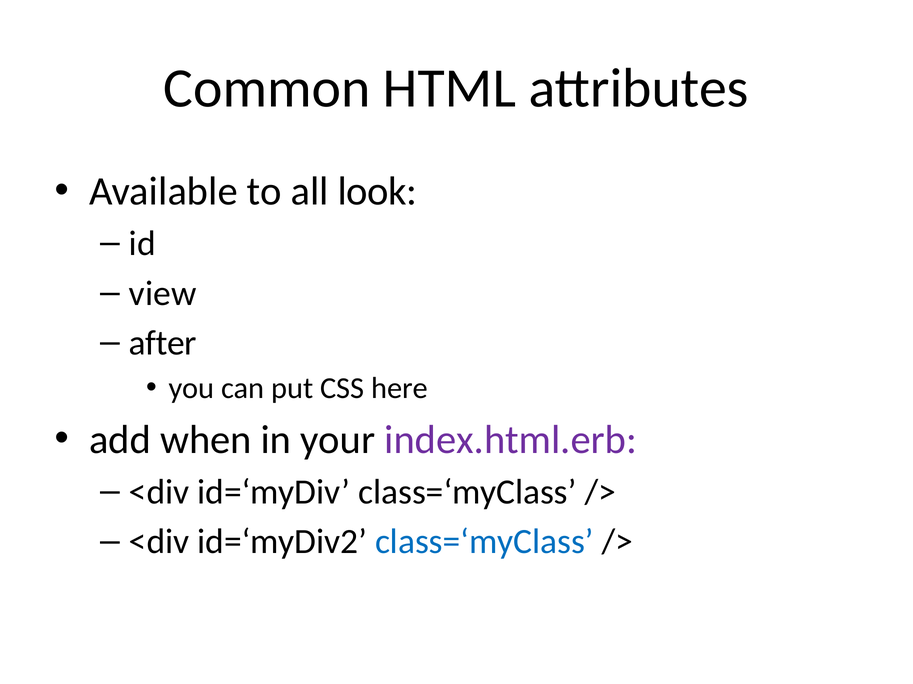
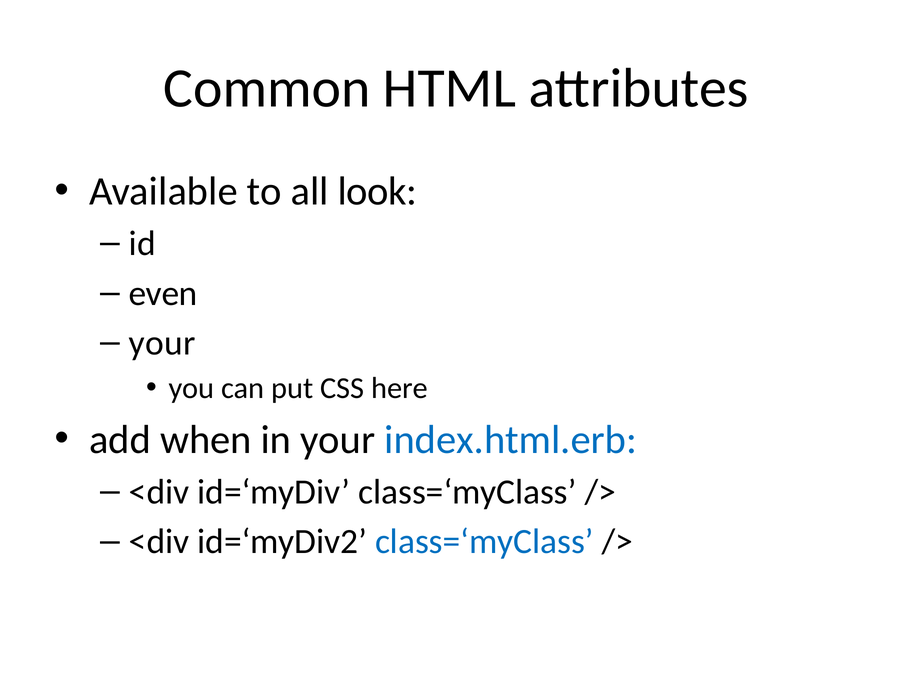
view: view -> even (163, 294)
after: after -> your (162, 343)
index.html.erb colour: purple -> blue (511, 440)
